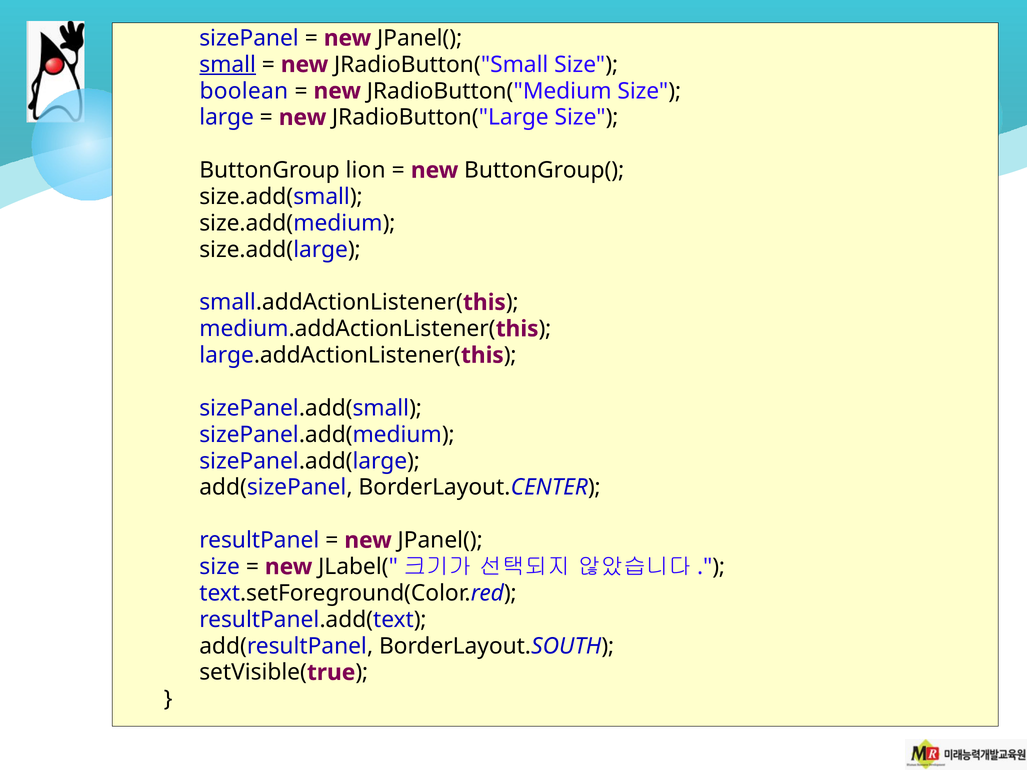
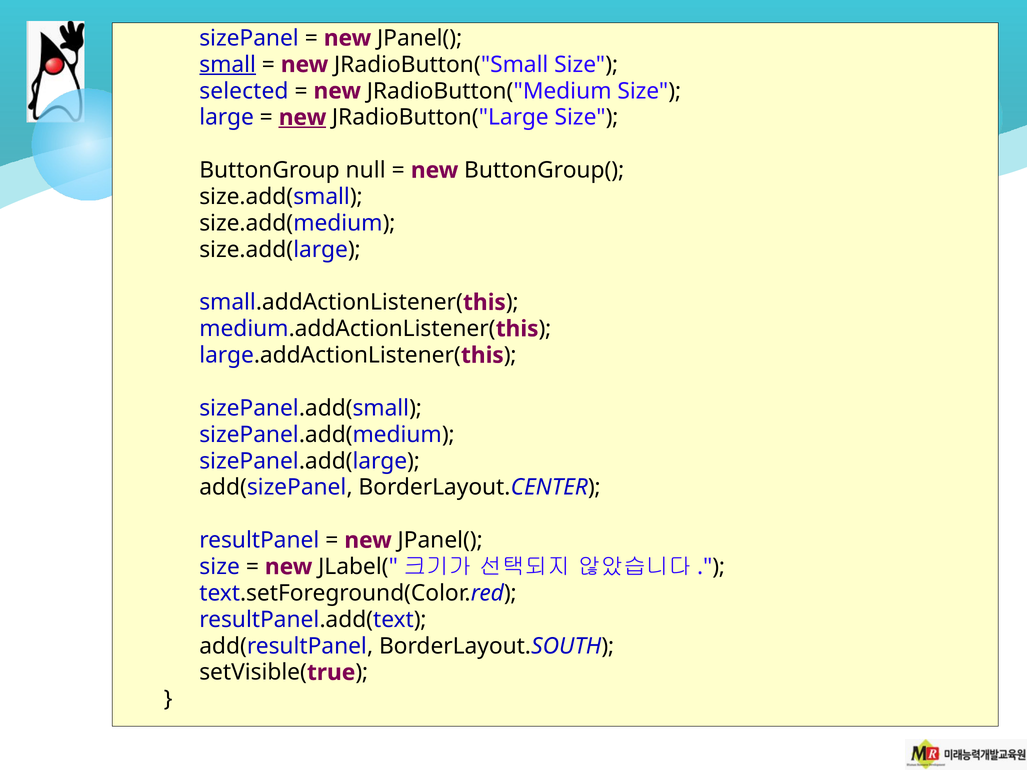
boolean: boolean -> selected (244, 91)
new underline: none -> present (303, 117)
lion: lion -> null (366, 170)
